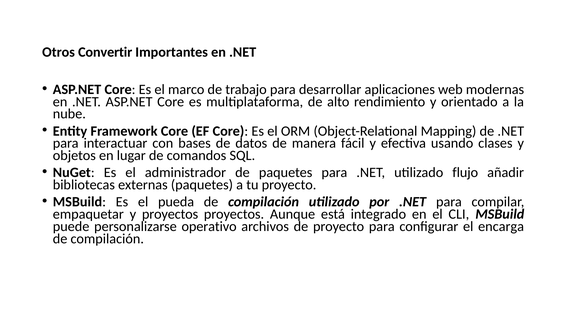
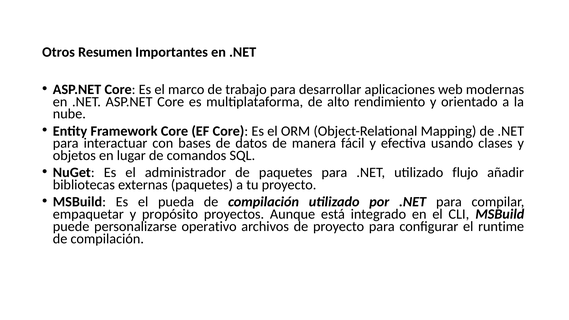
Convertir: Convertir -> Resumen (105, 52)
y proyectos: proyectos -> propósito (170, 214)
encarga: encarga -> runtime (501, 227)
